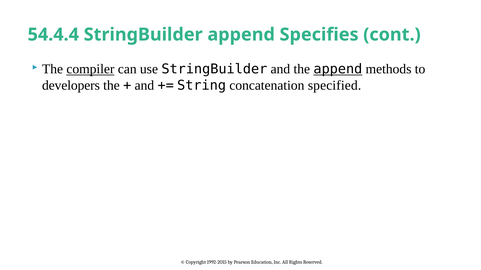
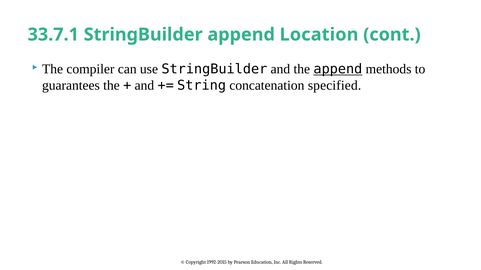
54.4.4: 54.4.4 -> 33.7.1 (53, 35)
Specifies: Specifies -> Location (319, 35)
compiler underline: present -> none (90, 69)
developers: developers -> guarantees (71, 86)
